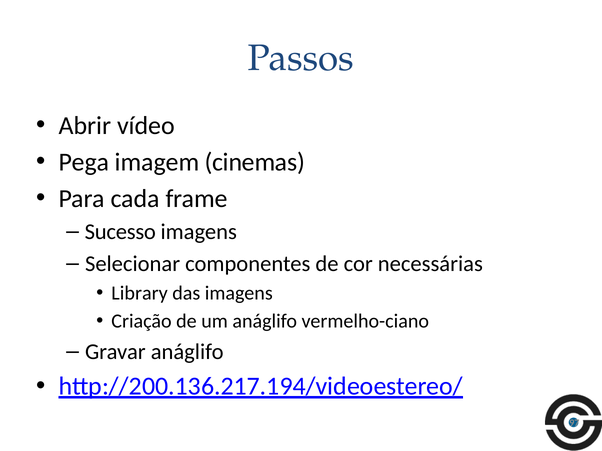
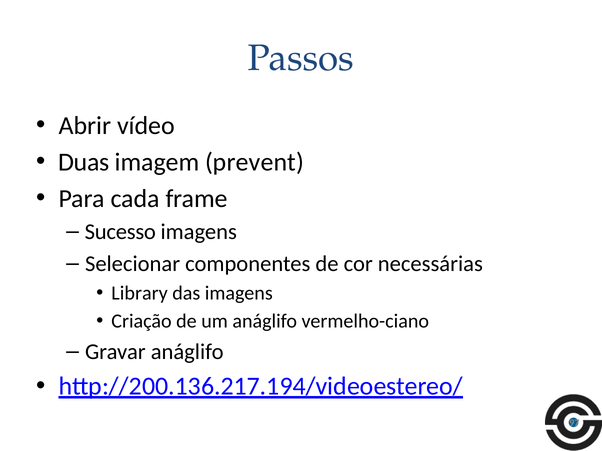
Pega: Pega -> Duas (84, 162)
cinemas: cinemas -> prevent (255, 162)
